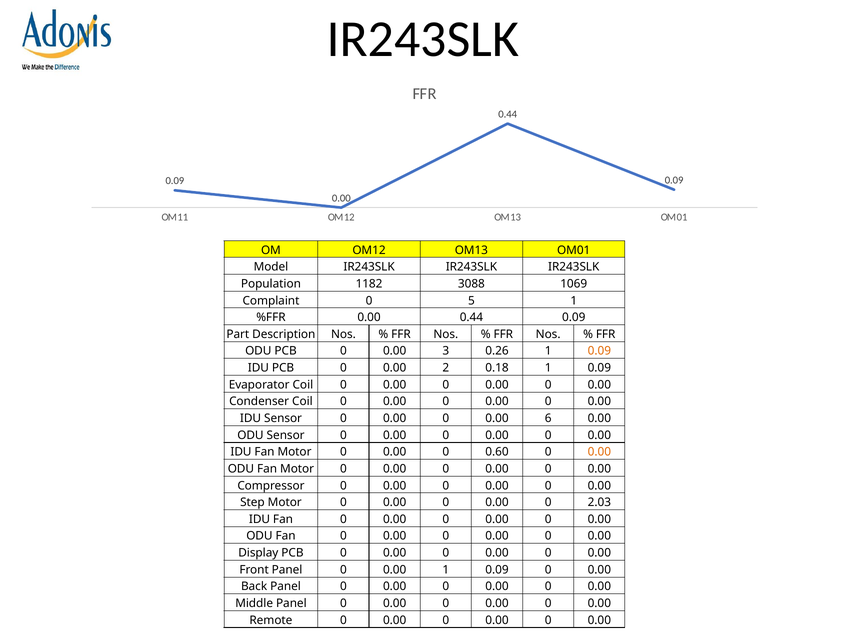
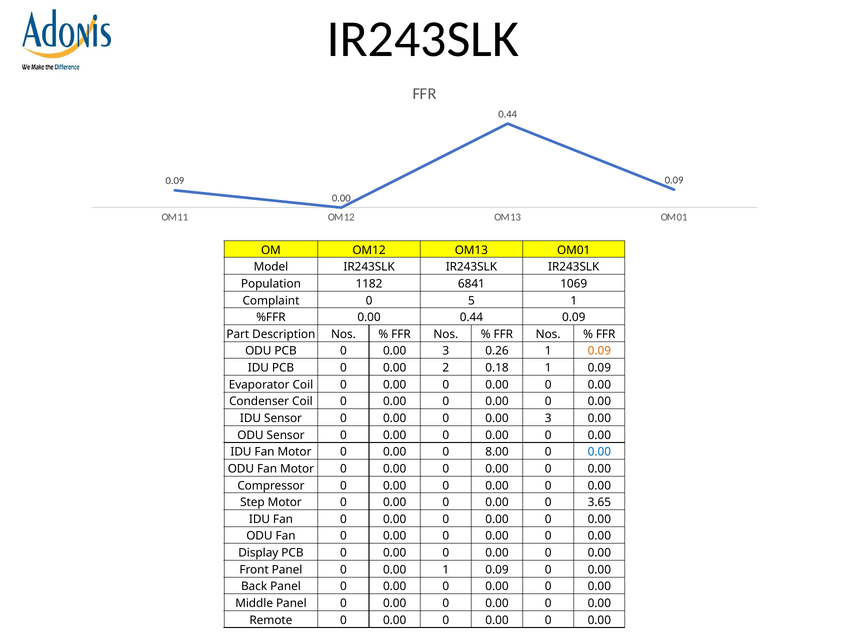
3088: 3088 -> 6841 (471, 284)
0.00 0 0.00 6: 6 -> 3 (548, 418)
0.60: 0.60 -> 8.00 (497, 452)
0.00 colour: orange -> blue (599, 452)
2.03: 2.03 -> 3.65 (599, 502)
